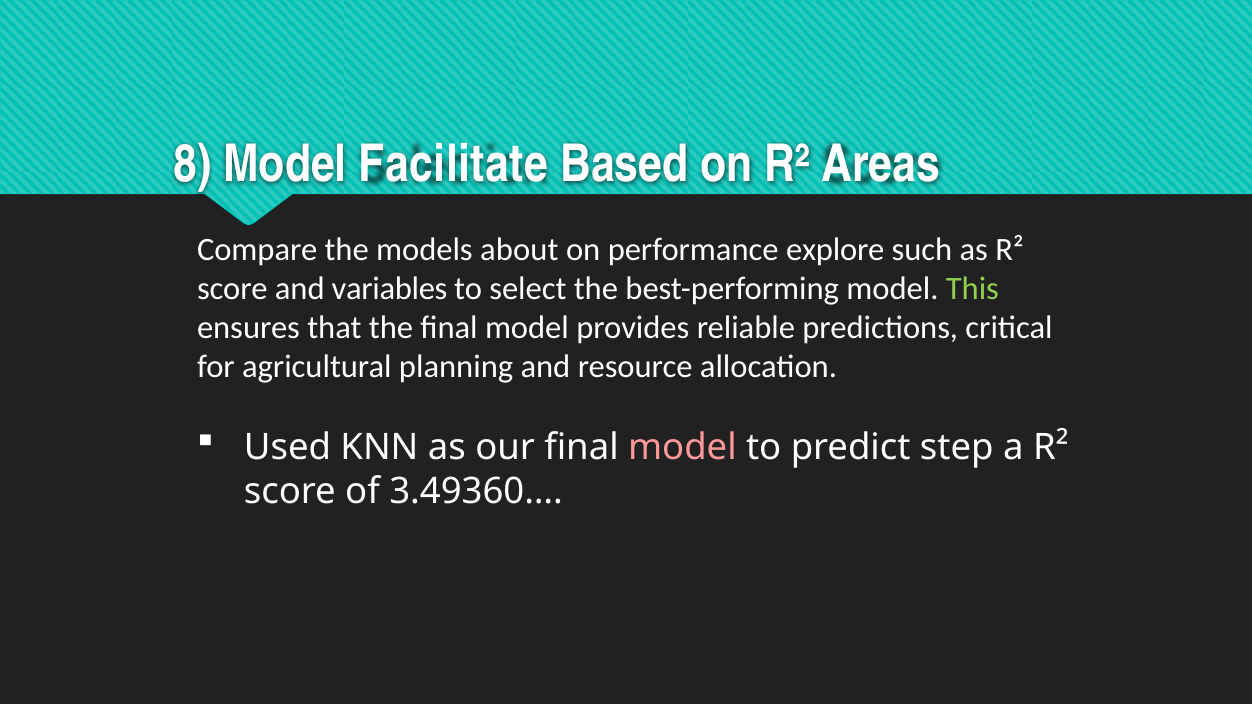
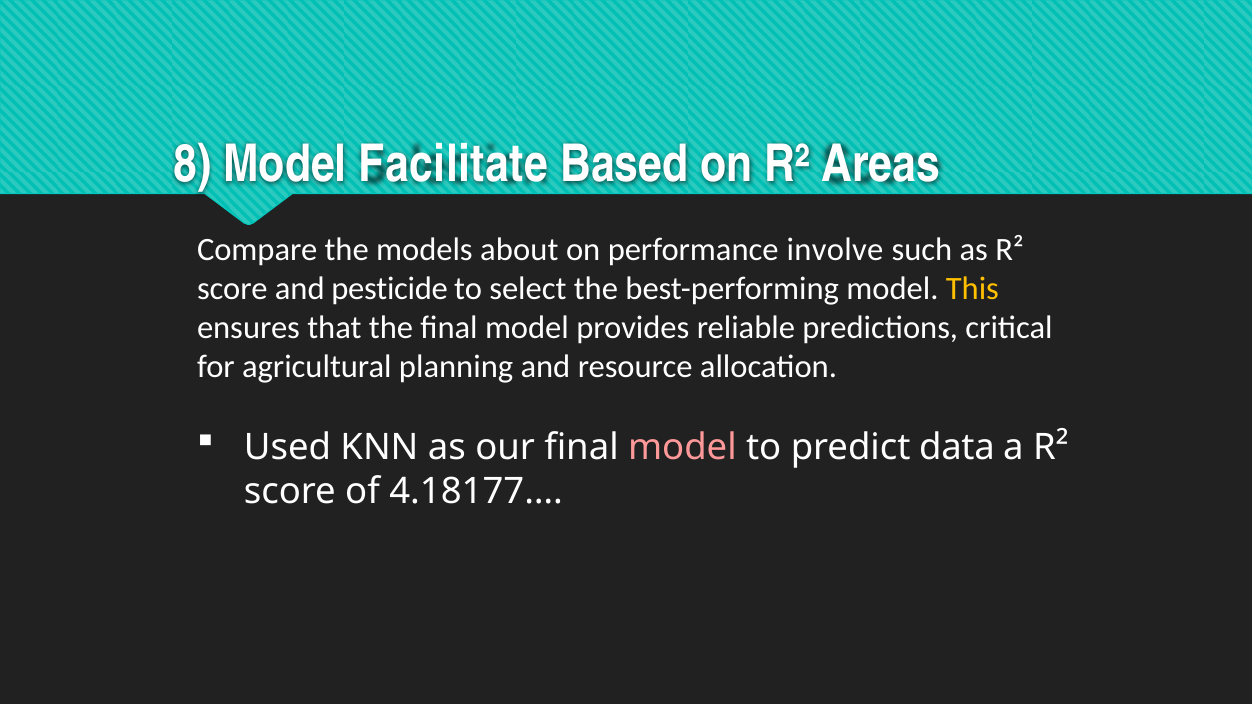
explore: explore -> involve (835, 250)
variables: variables -> pesticide (390, 289)
This colour: light green -> yellow (972, 289)
step: step -> data (957, 448)
3.49360…: 3.49360… -> 4.18177… (476, 492)
